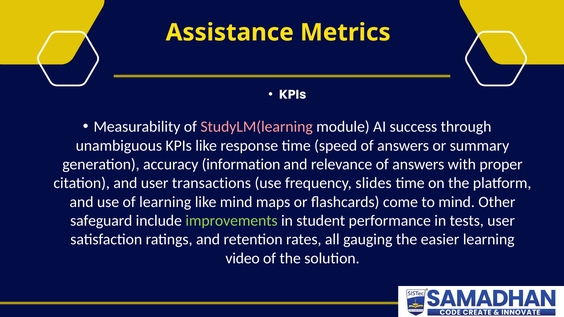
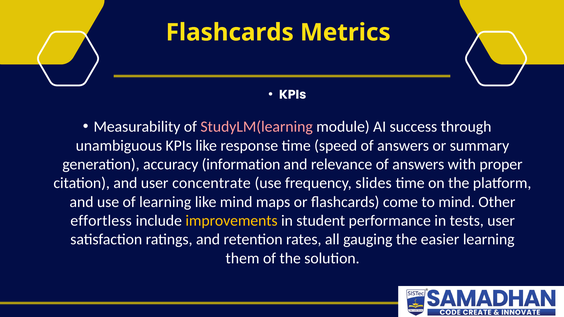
Assistance: Assistance -> Flashcards (230, 32)
transactions: transactions -> concentrate (211, 183)
safeguard: safeguard -> effortless (101, 221)
improvements colour: light green -> yellow (232, 221)
video: video -> them (243, 258)
